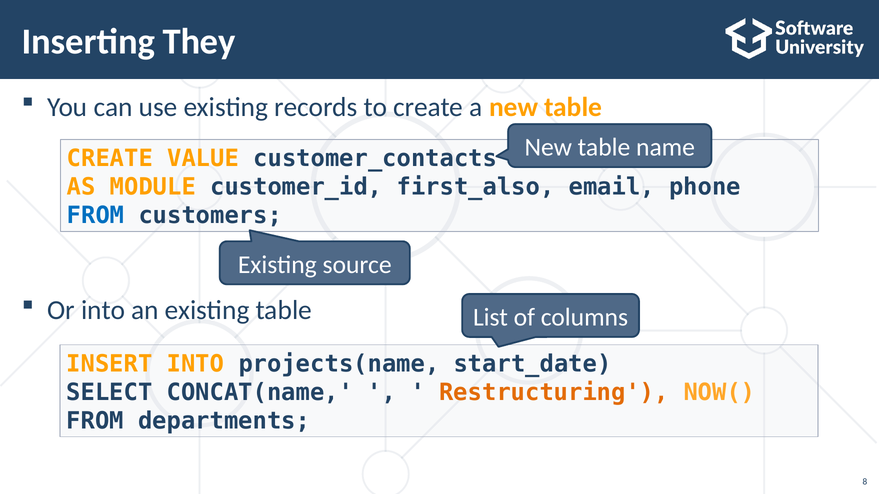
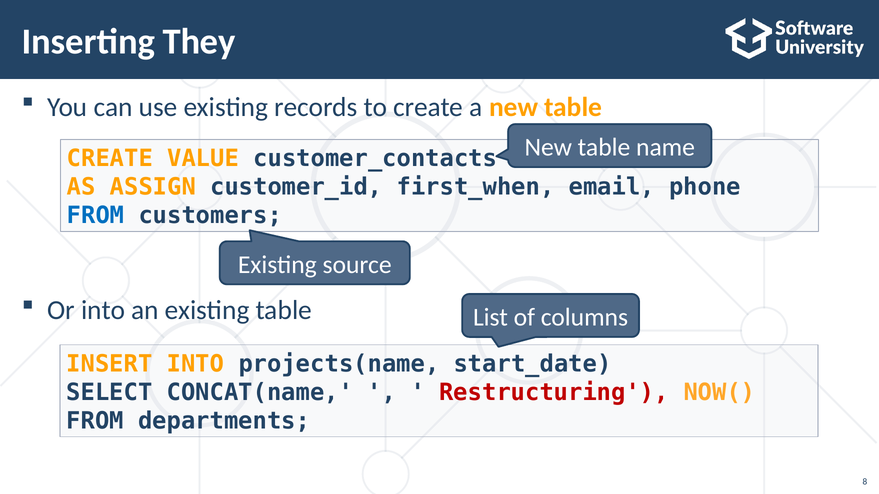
MODULE: MODULE -> ASSIGN (153, 187)
first_also: first_also -> first_when (476, 187)
Restructuring colour: orange -> red (554, 393)
